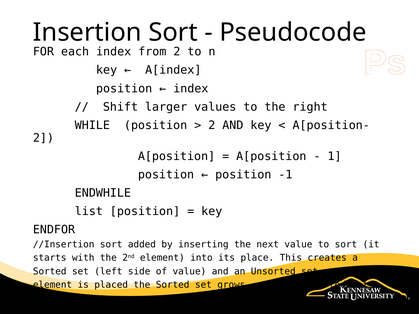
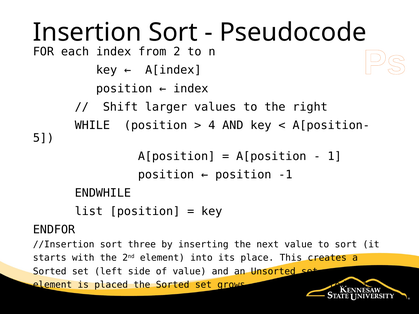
2: 2 -> 4 (212, 125)
2: 2 -> 5 (43, 138)
added: added -> three (142, 245)
